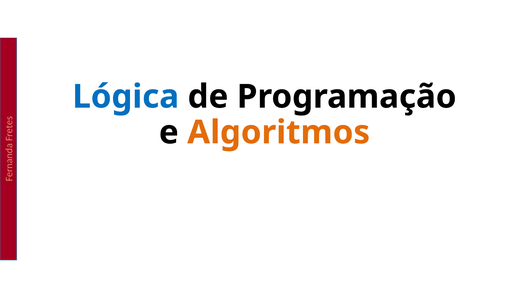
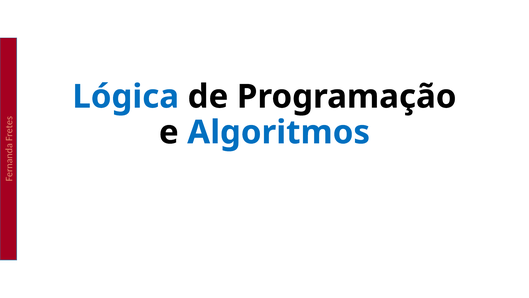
Algoritmos colour: orange -> blue (279, 132)
